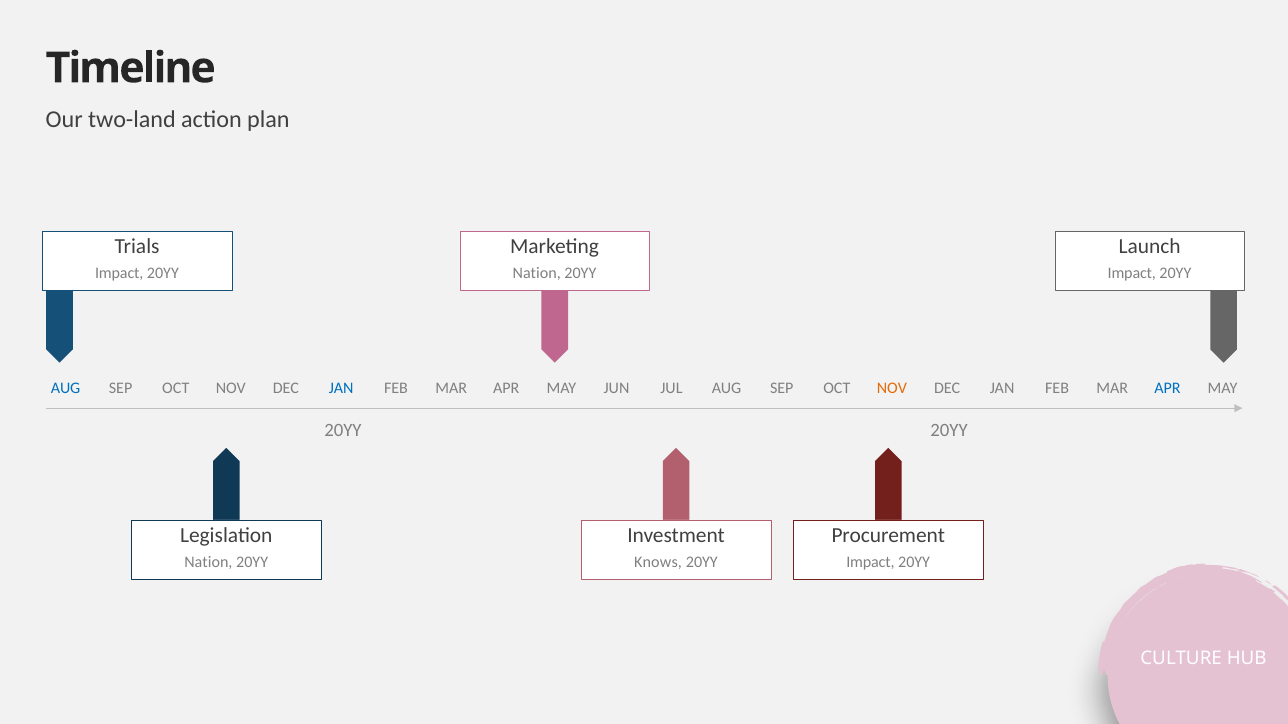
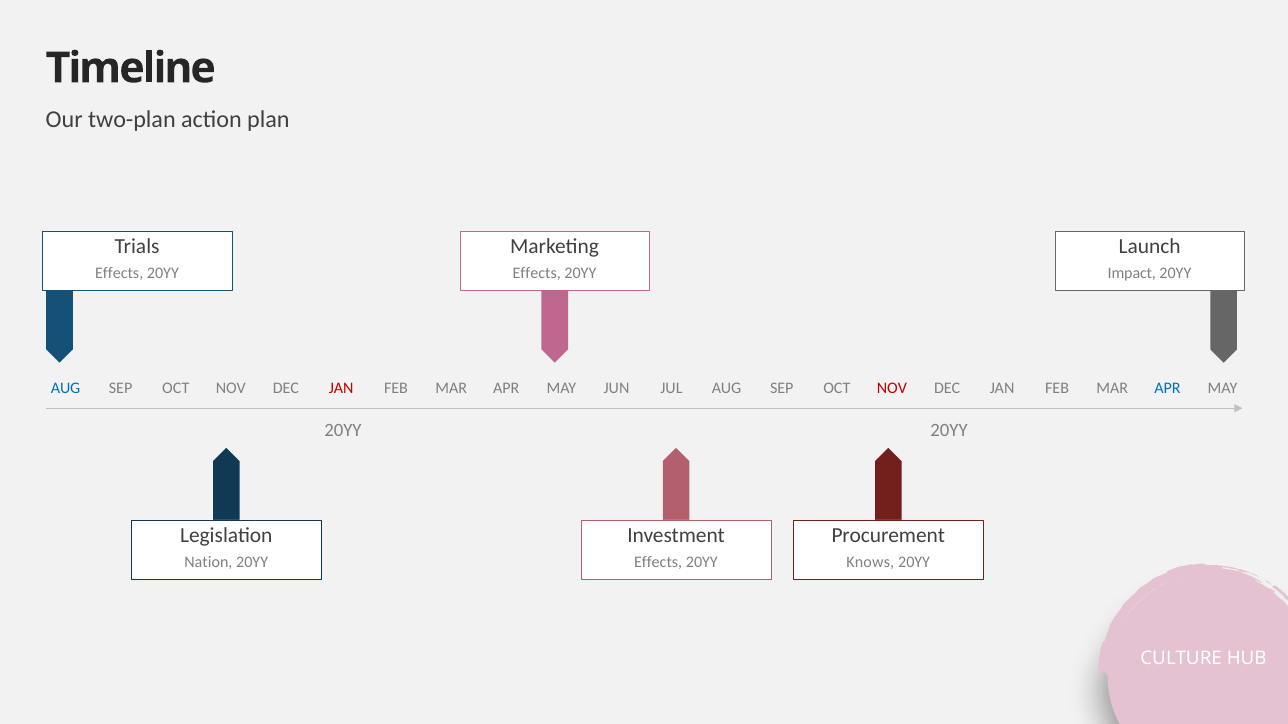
two-land: two-land -> two-plan (132, 119)
Impact: Impact -> Effects (119, 273)
Nation: Nation -> Effects (537, 273)
JAN colour: blue -> red (341, 389)
NOV colour: orange -> red (892, 389)
Knows: Knows -> Effects (658, 562)
Impact: Impact -> Knows (870, 562)
